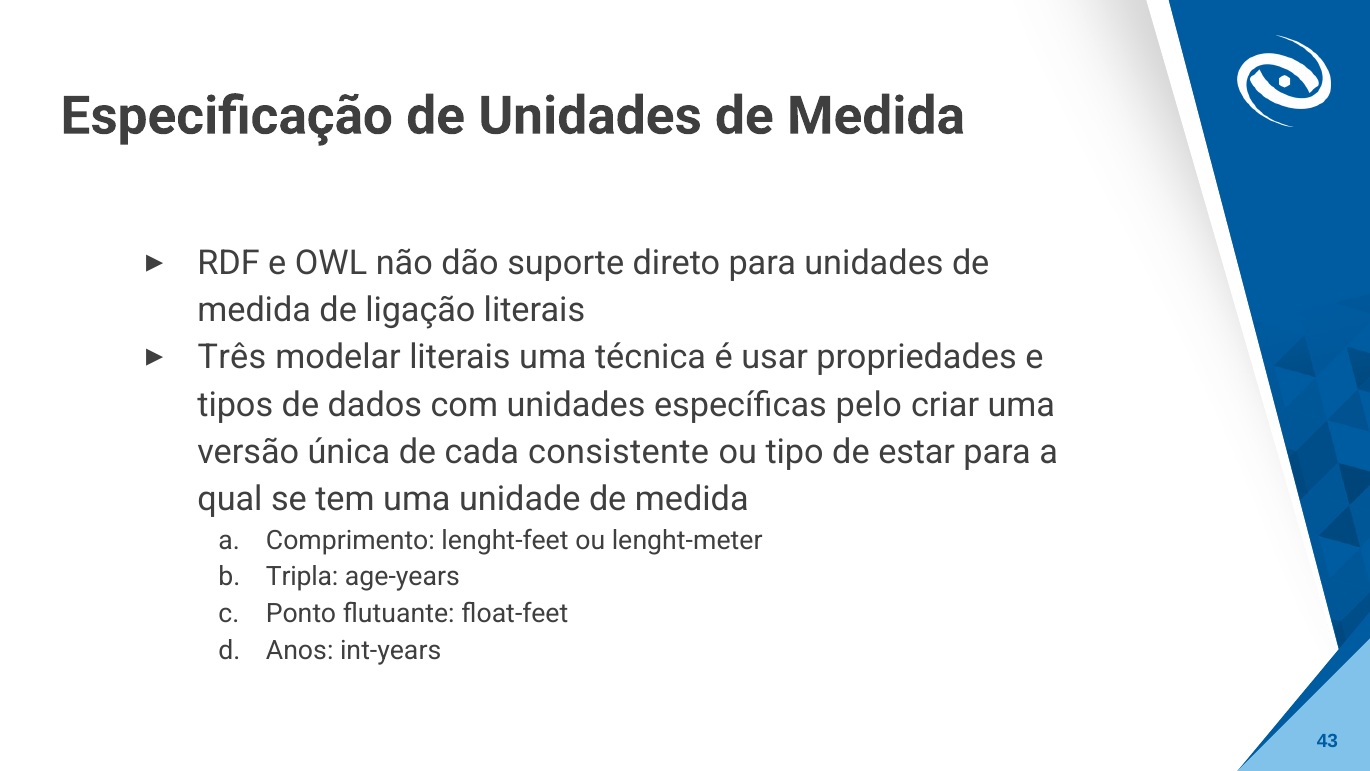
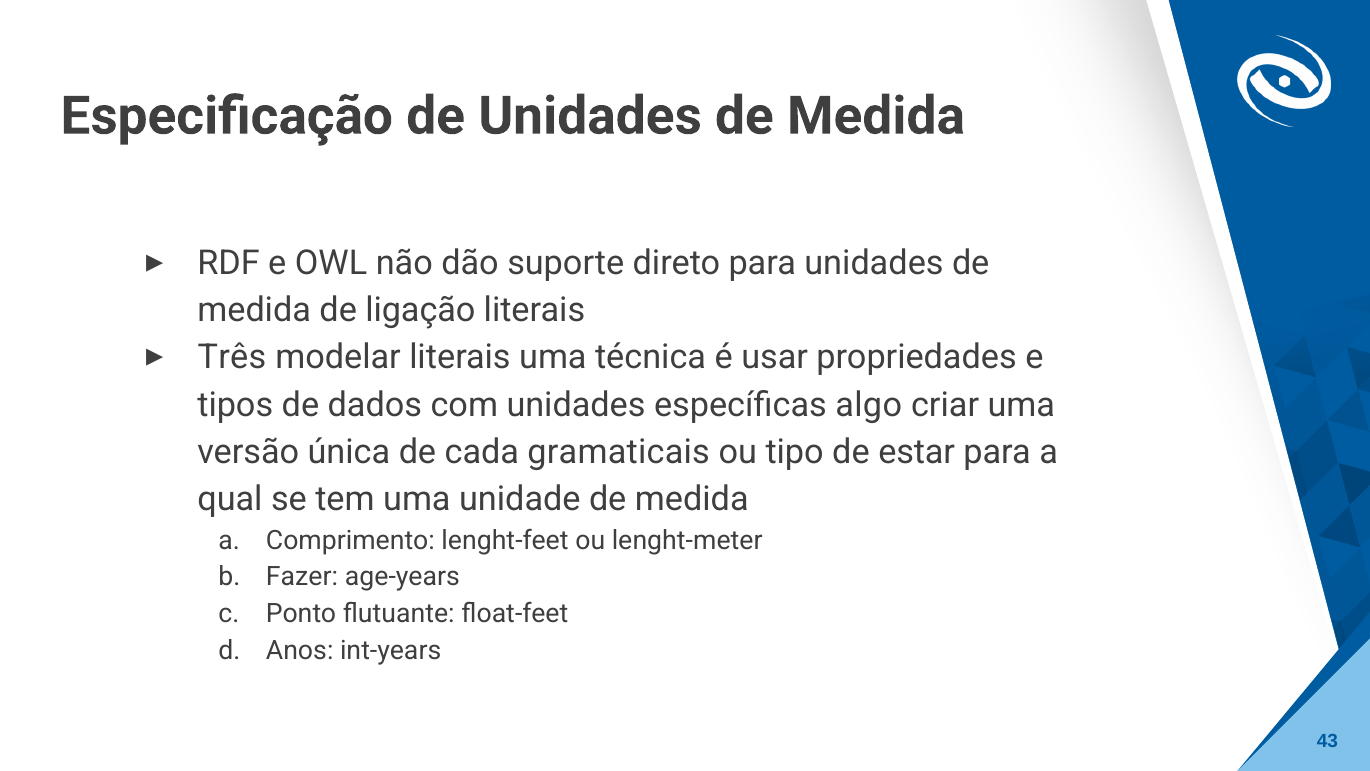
pelo: pelo -> algo (869, 405)
consistente: consistente -> gramaticais (619, 452)
Tripla: Tripla -> Fazer (302, 577)
